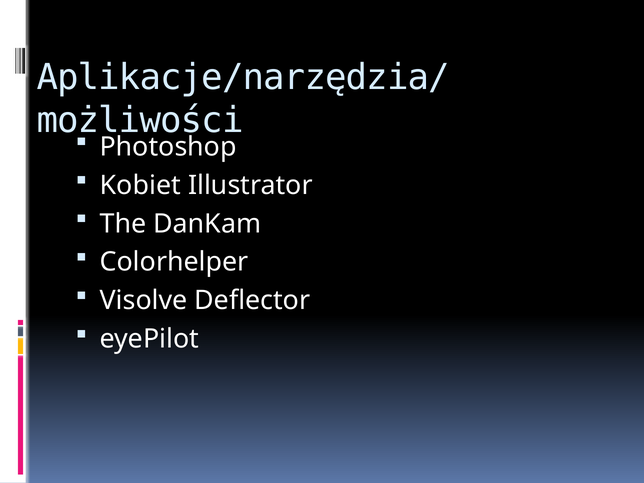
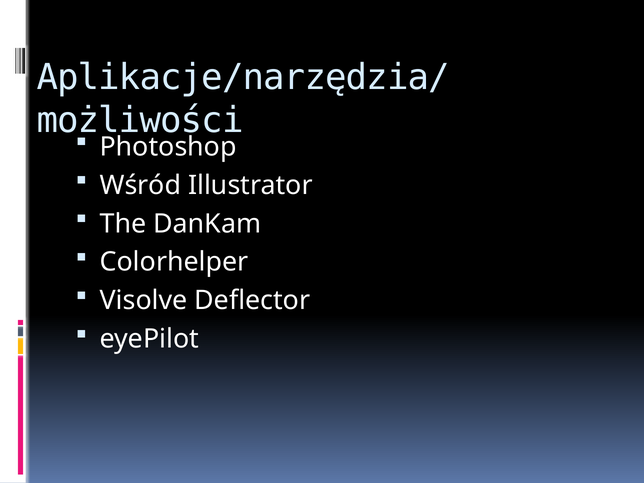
Kobiet: Kobiet -> Wśród (140, 185)
